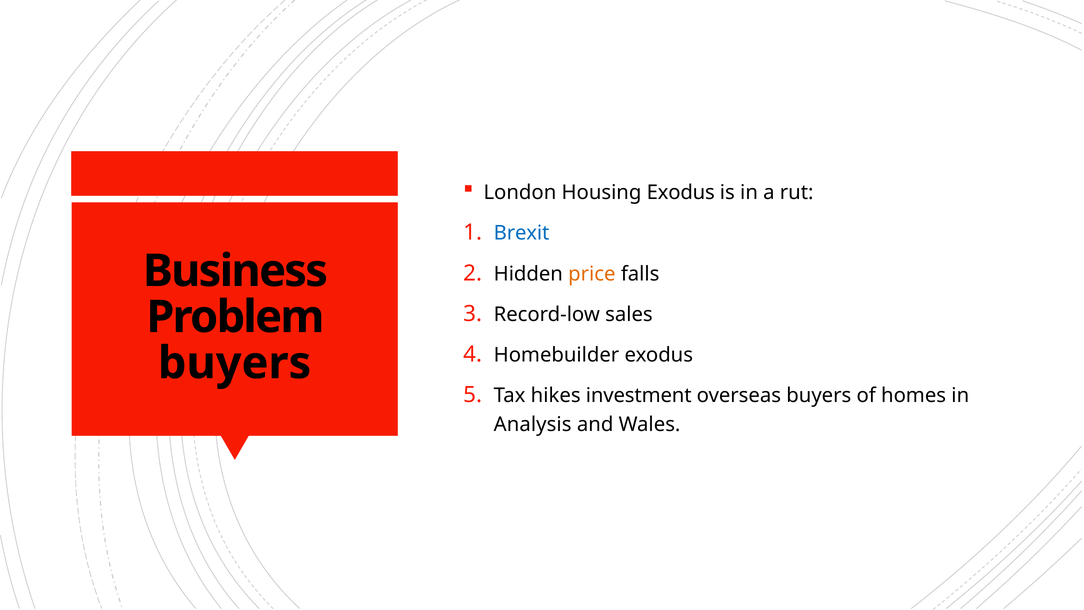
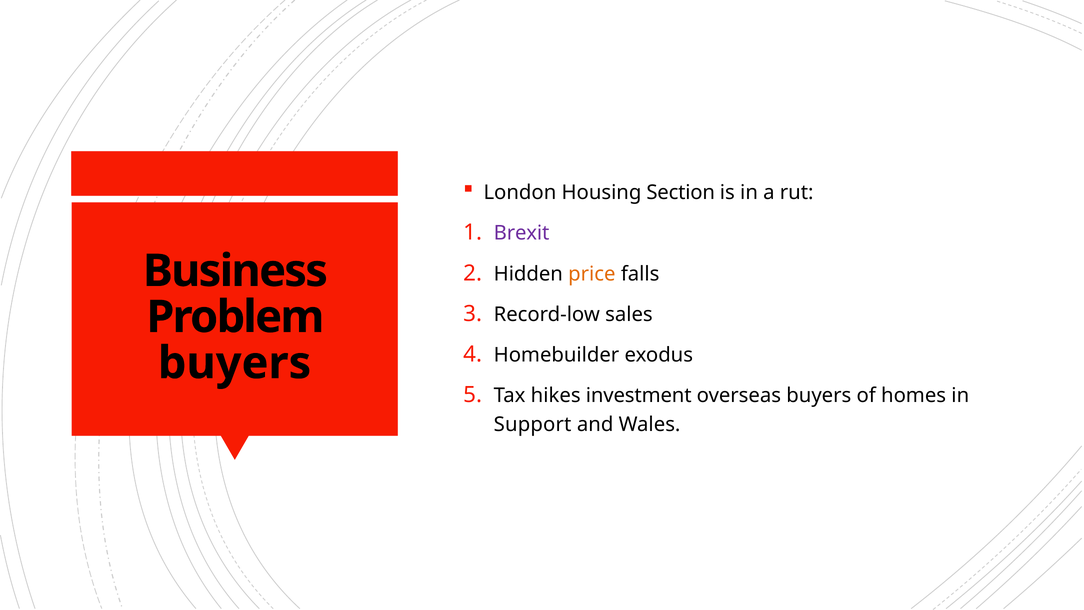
Housing Exodus: Exodus -> Section (681, 193)
Brexit colour: blue -> purple (522, 233)
Analysis: Analysis -> Support (533, 425)
